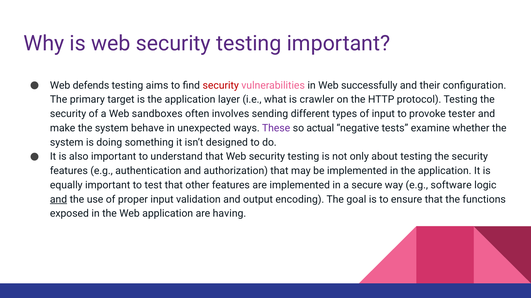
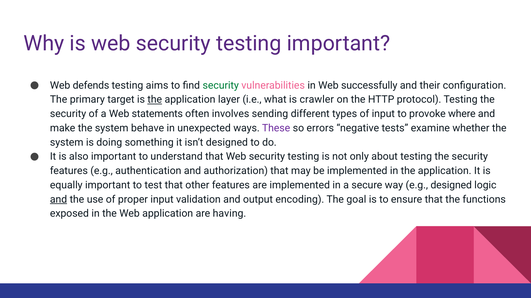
security colour: red -> green (221, 86)
the underline: none -> present (155, 100)
sandboxes: sandboxes -> statements (157, 114)
tester: tester -> where (462, 114)
actual: actual -> errors (320, 128)
e.g software: software -> designed (451, 185)
